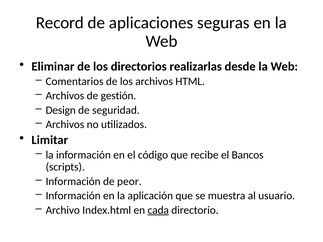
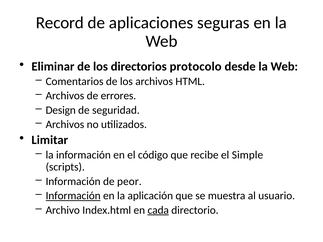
realizarlas: realizarlas -> protocolo (196, 67)
gestión: gestión -> errores (118, 96)
Bancos: Bancos -> Simple (247, 155)
Información underline: none -> present (73, 196)
